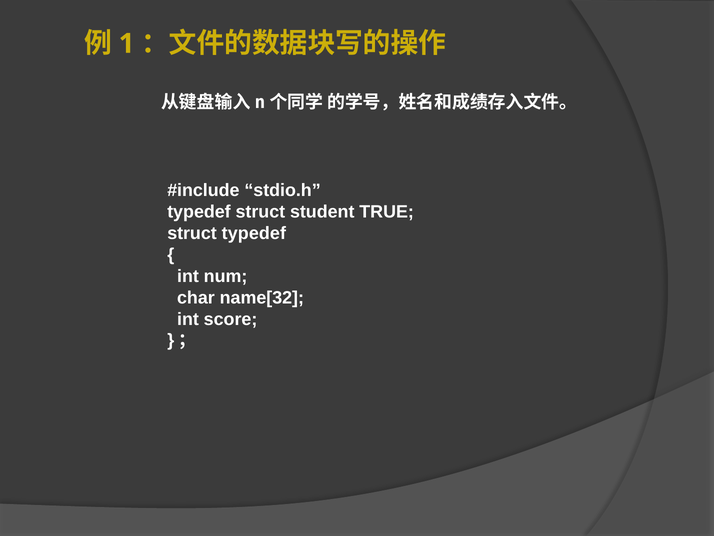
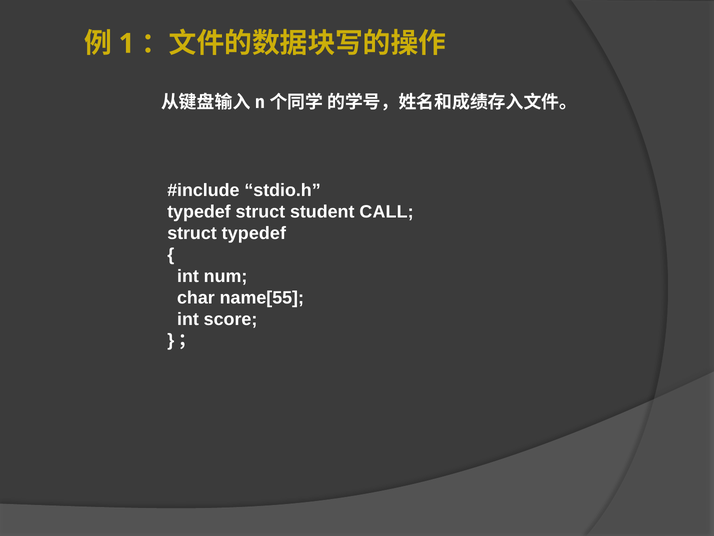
TRUE: TRUE -> CALL (387, 212)
name[32: name[32 -> name[55 (262, 297)
